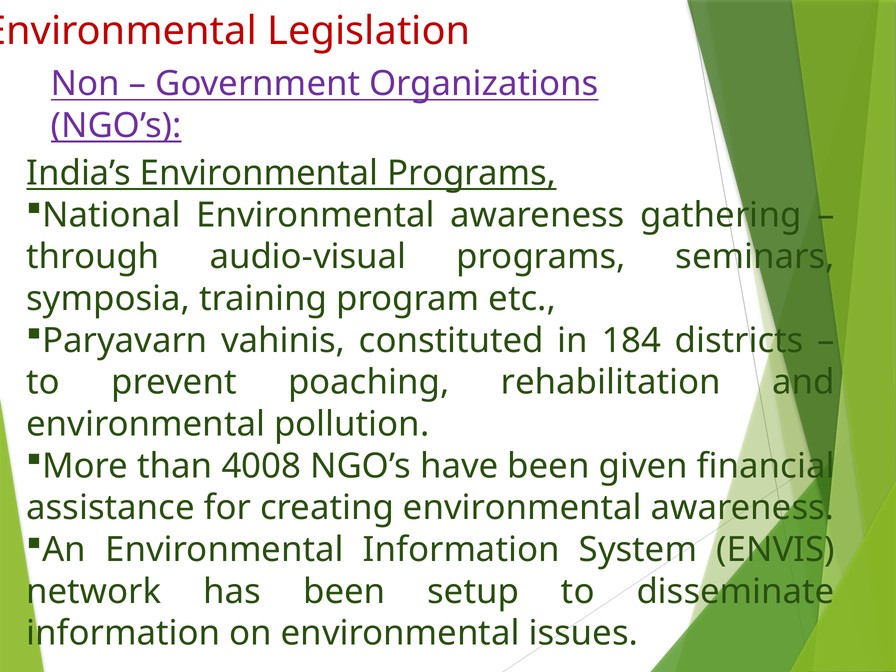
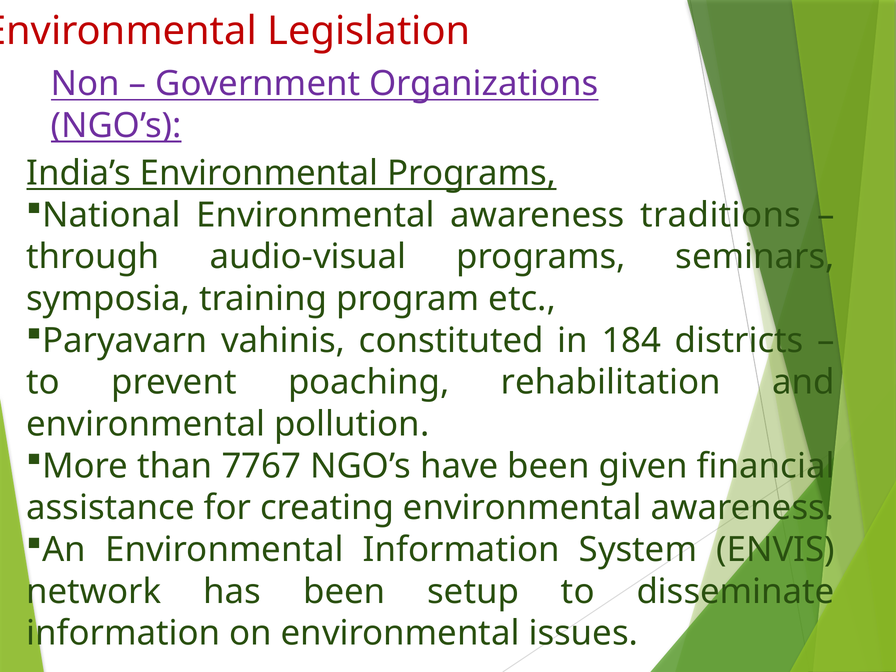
gathering: gathering -> traditions (721, 215)
4008: 4008 -> 7767 (261, 466)
